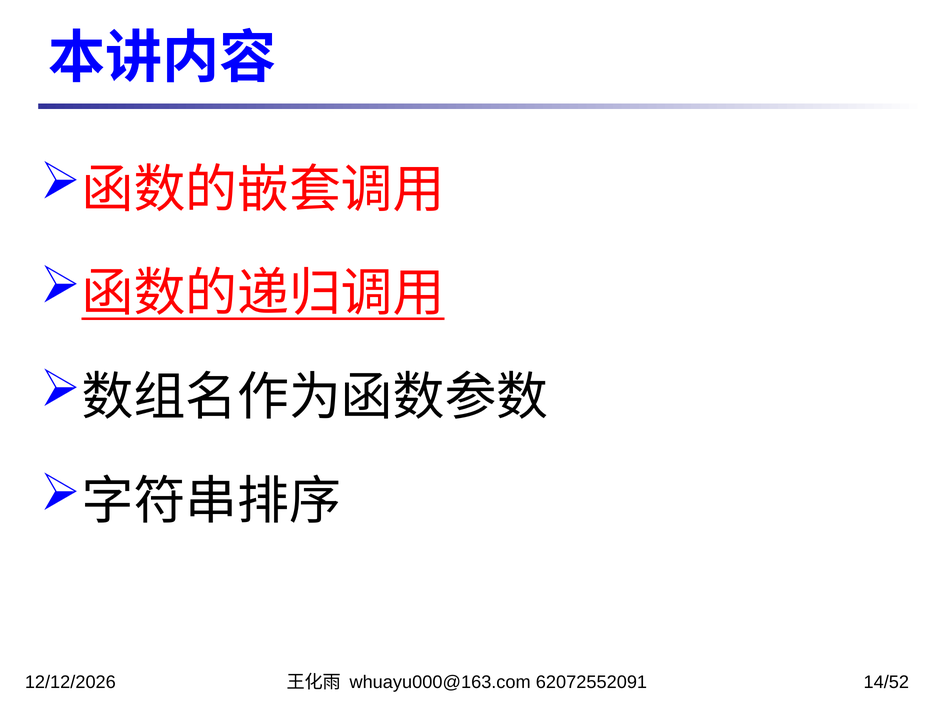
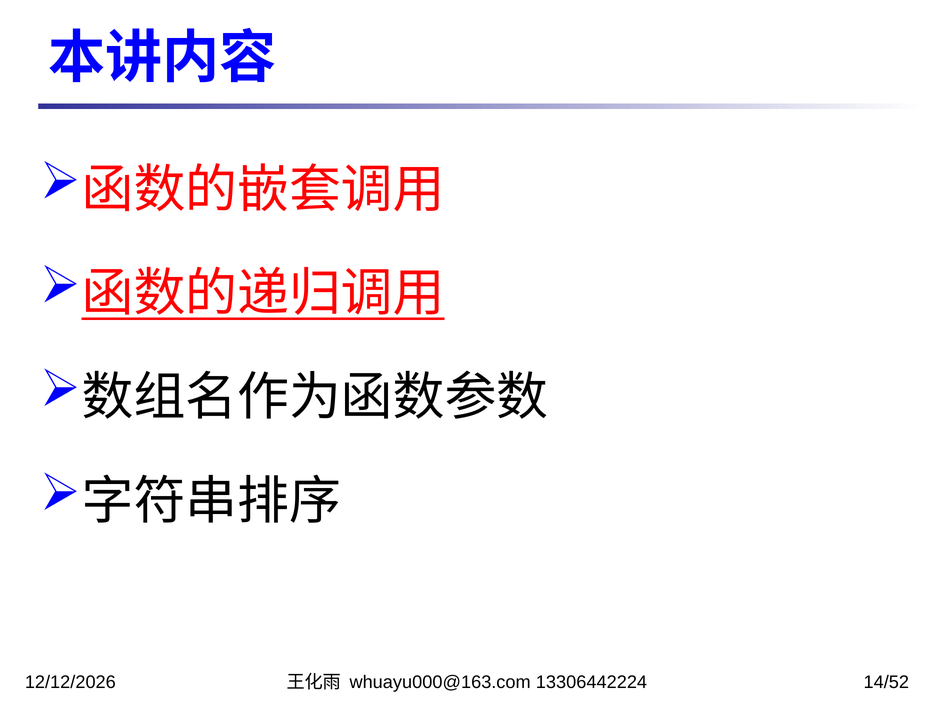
62072552091: 62072552091 -> 13306442224 (591, 682)
